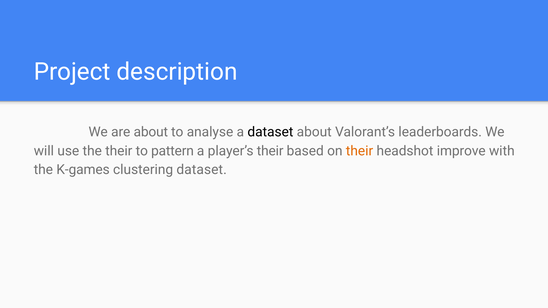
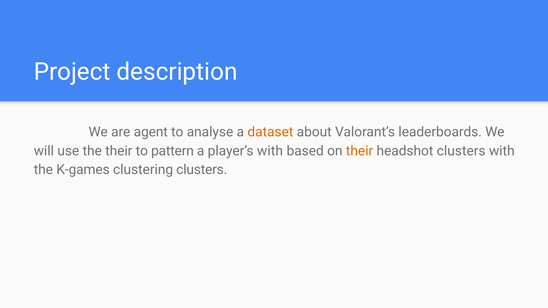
are about: about -> agent (151, 132)
dataset colour: black -> orange (270, 132)
player’s their: their -> with (270, 151)
headshot improve: improve -> clusters (461, 151)
clustering dataset: dataset -> clusters (202, 170)
